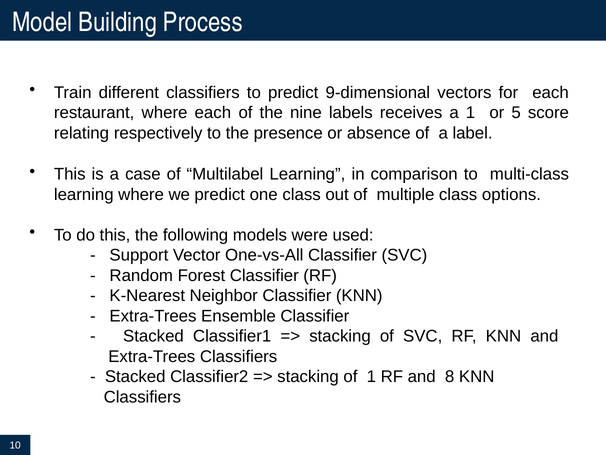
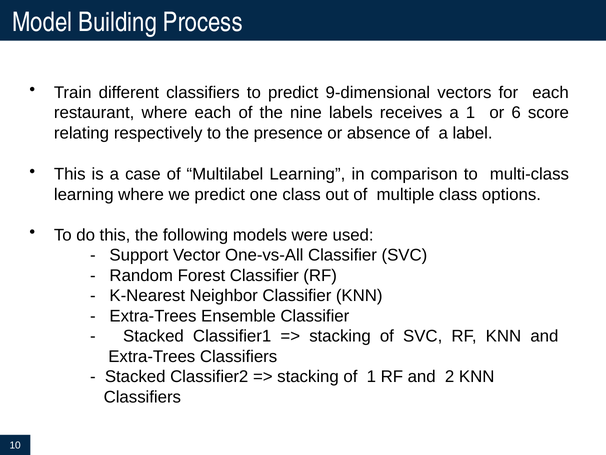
5: 5 -> 6 (516, 113)
8: 8 -> 2 (450, 376)
